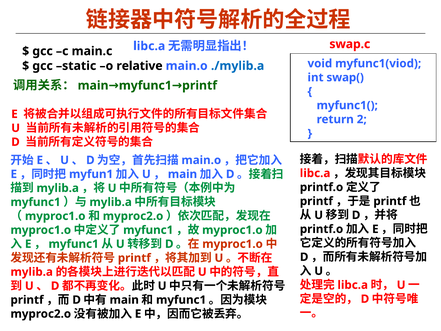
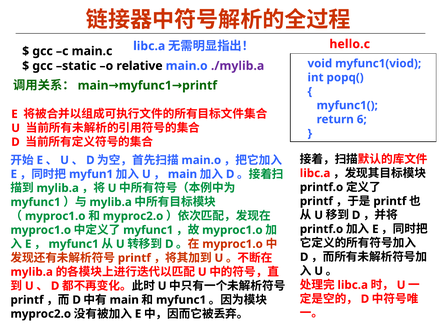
swap.c: swap.c -> hello.c (350, 44)
./mylib.a colour: blue -> purple (238, 66)
swap(: swap( -> popq( (345, 77)
2: 2 -> 6 (362, 119)
